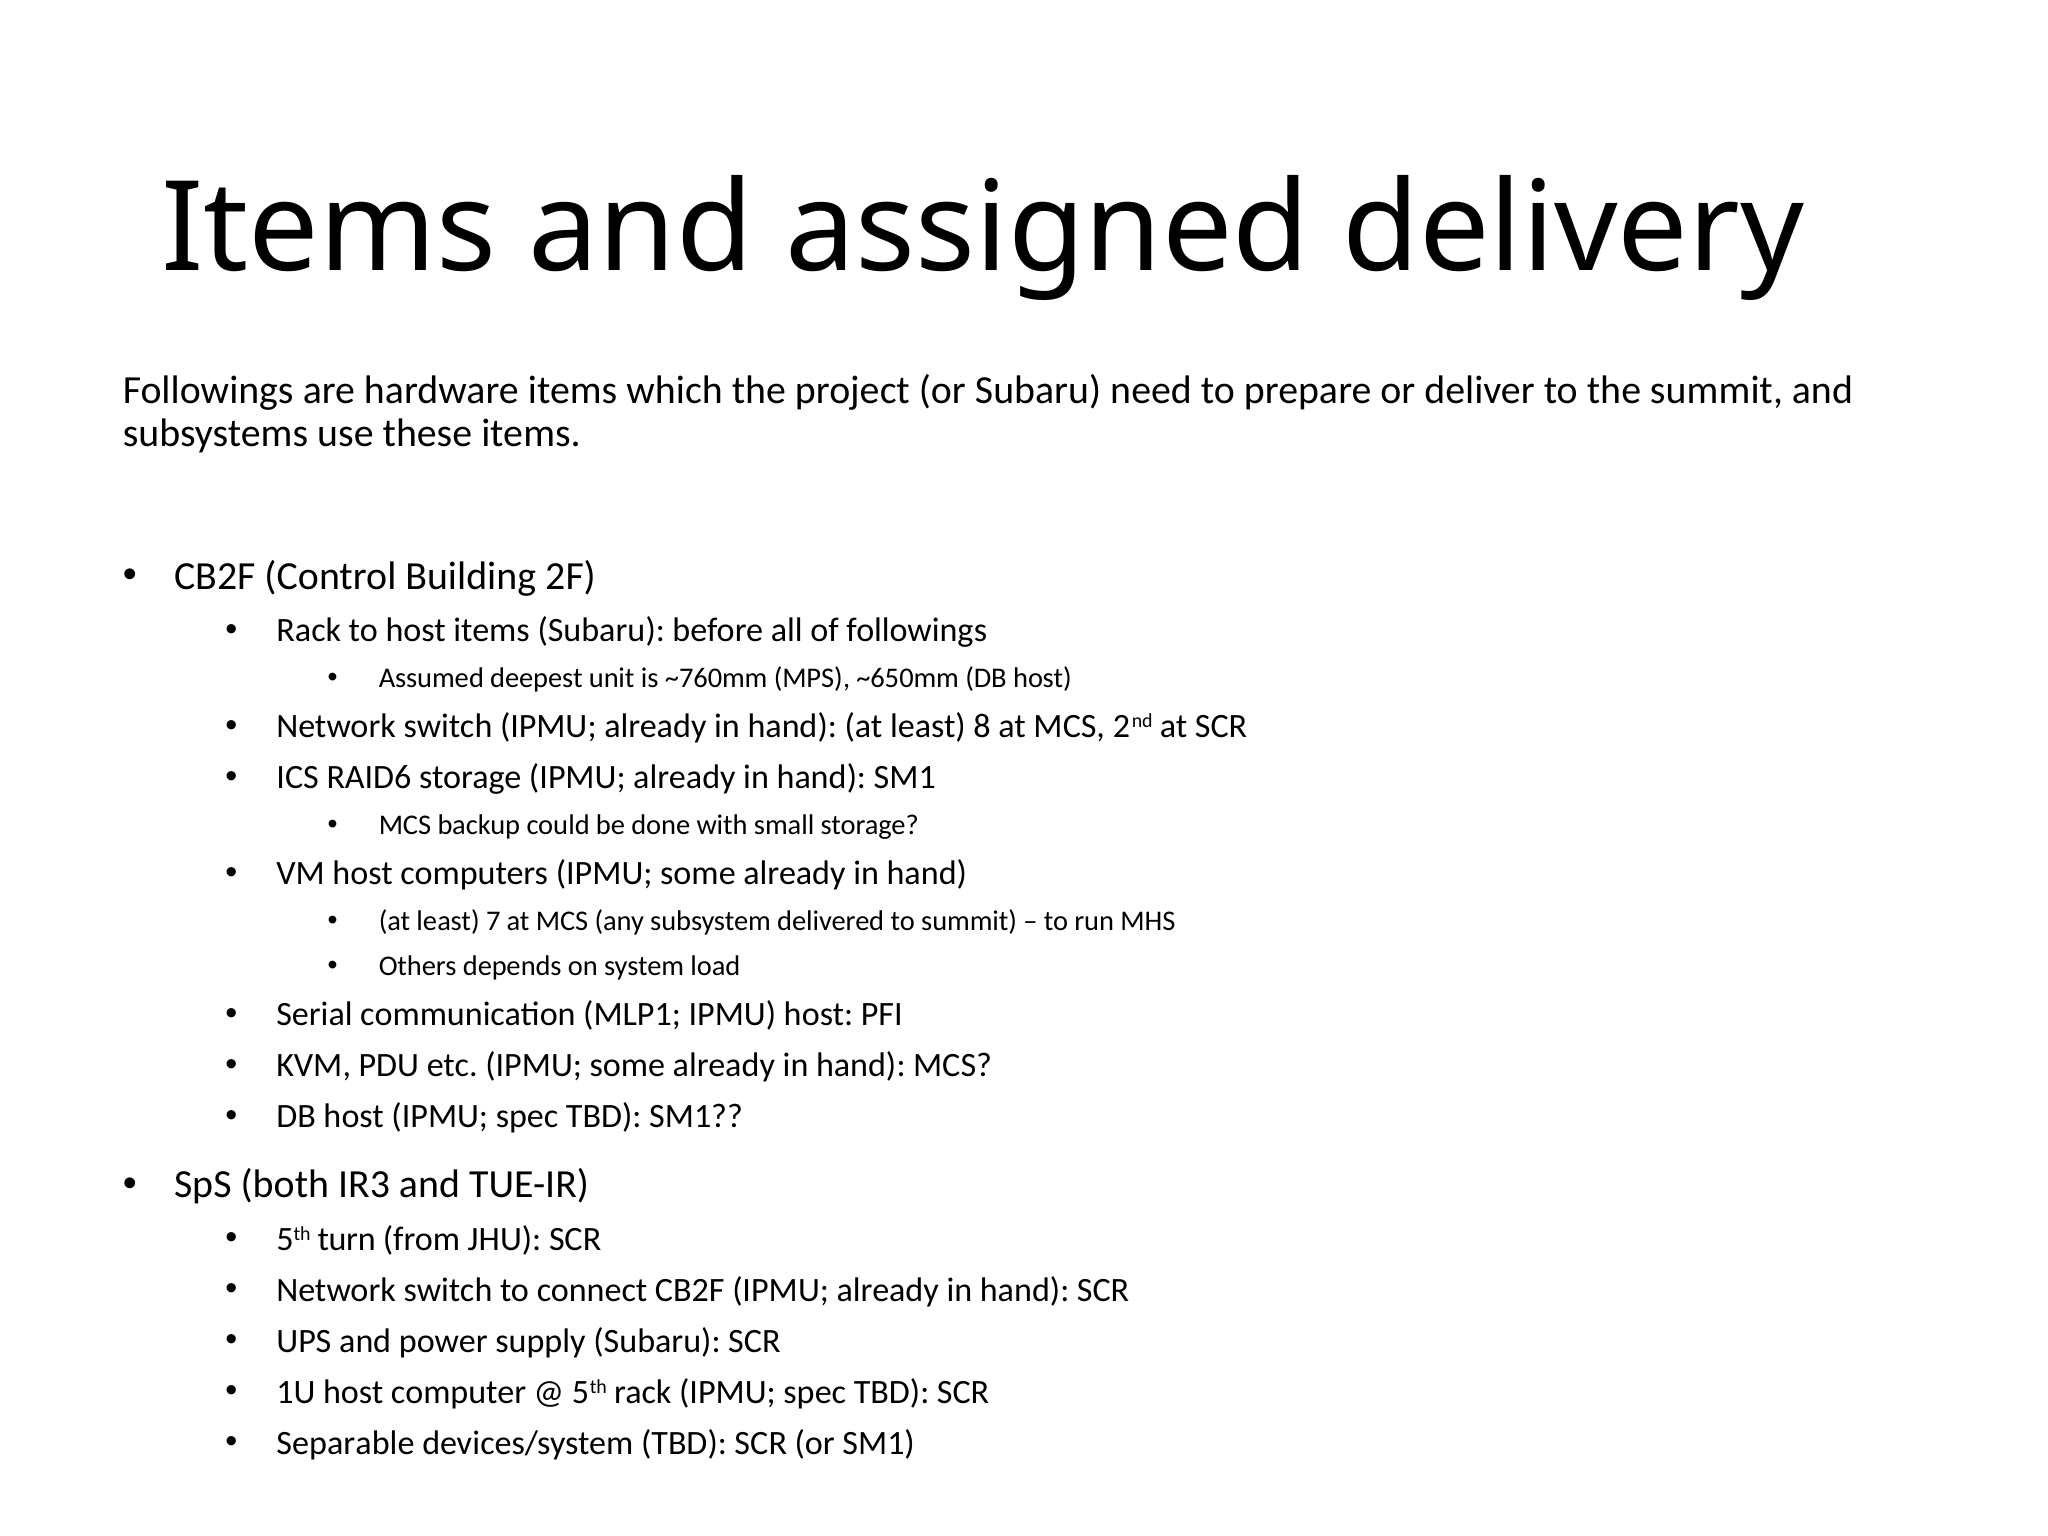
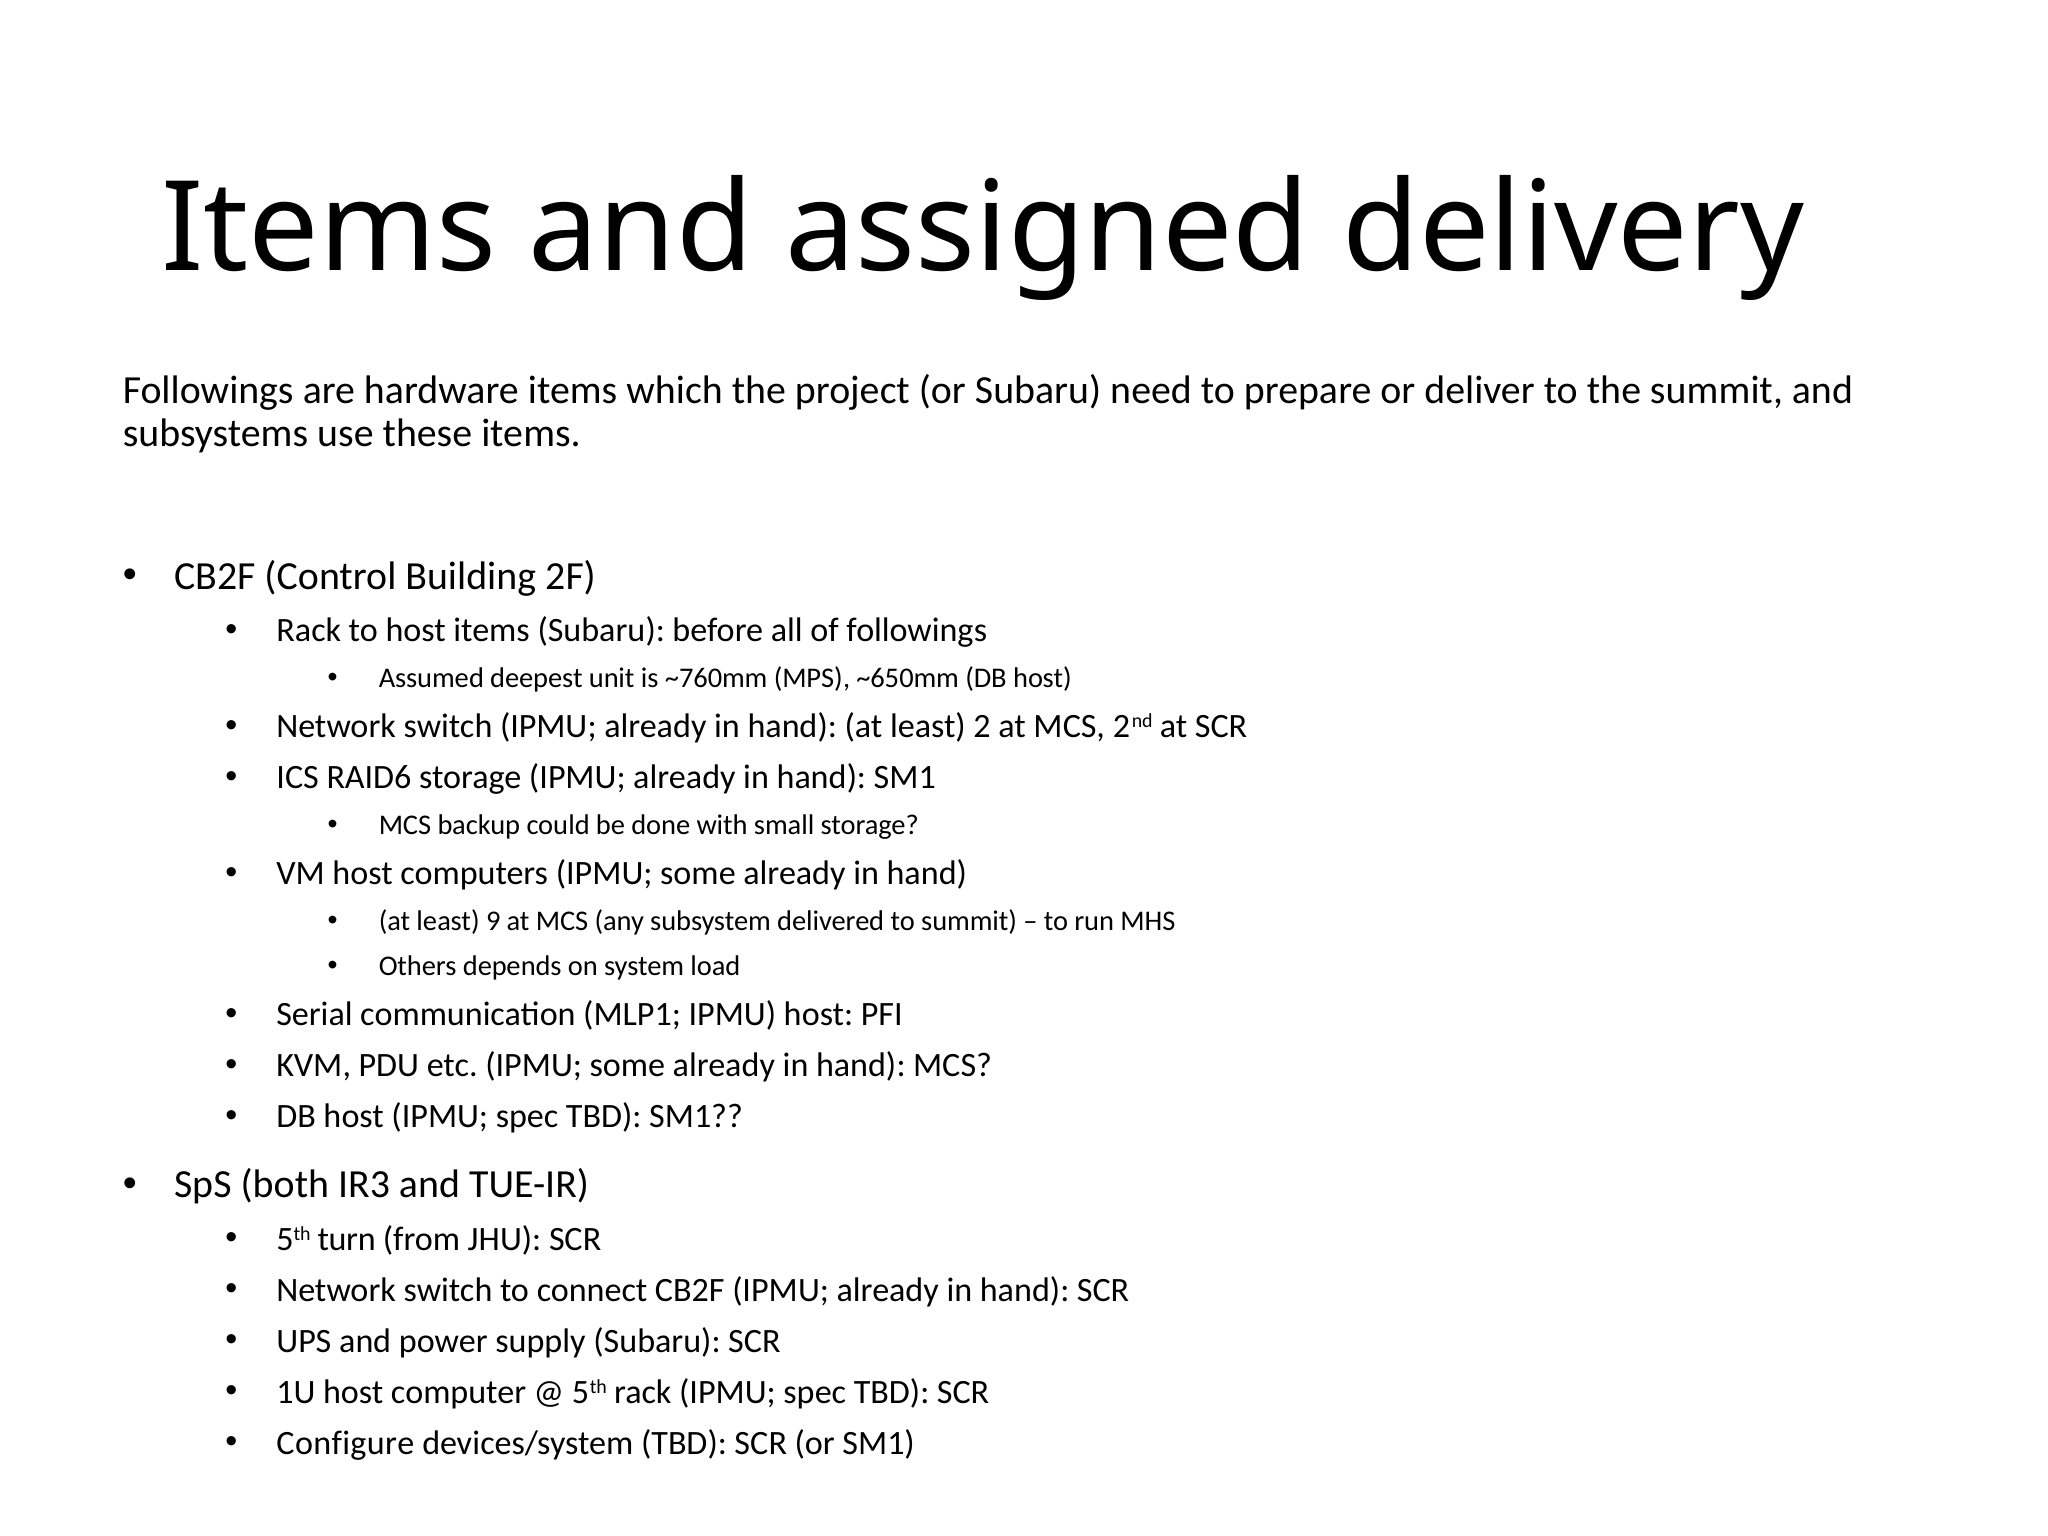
8: 8 -> 2 (982, 726)
7: 7 -> 9 (493, 921)
Separable: Separable -> Configure (345, 1443)
